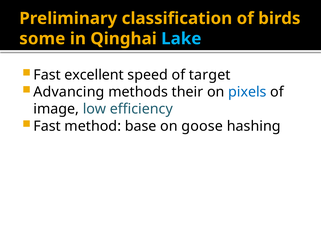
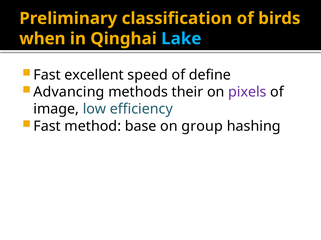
some: some -> when (42, 39)
target: target -> define (210, 75)
pixels colour: blue -> purple (247, 92)
goose: goose -> group (202, 126)
